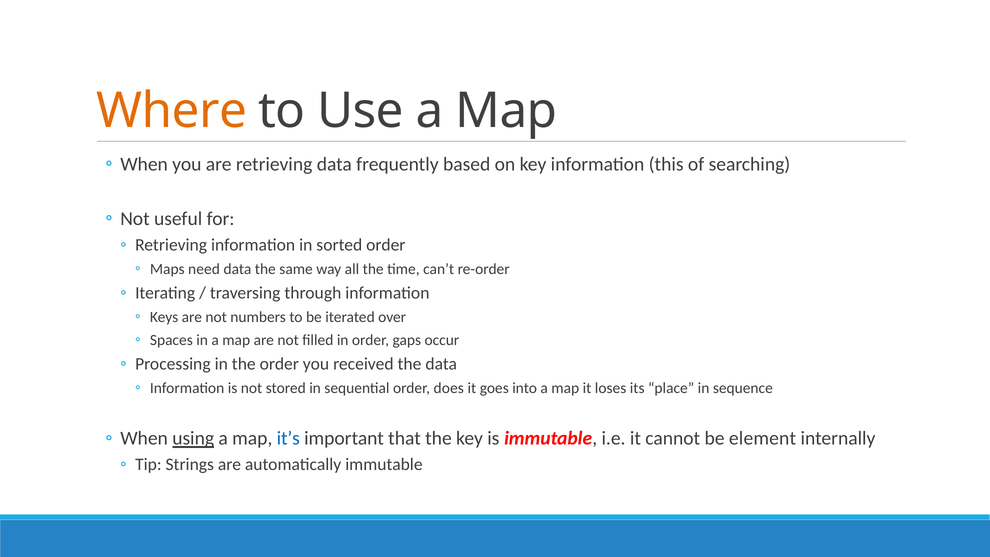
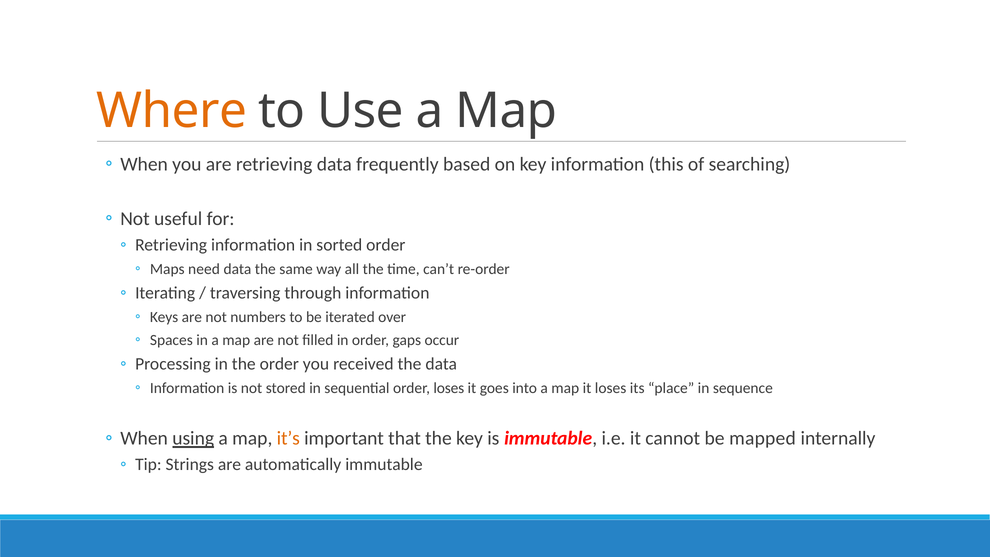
order does: does -> loses (449, 388)
it’s colour: blue -> orange (288, 438)
element: element -> mapped (763, 438)
